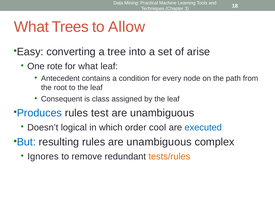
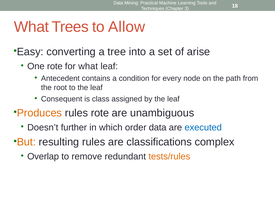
Produces colour: blue -> orange (39, 113)
rules test: test -> rote (100, 113)
logical: logical -> further (74, 128)
order cool: cool -> data (158, 128)
But colour: blue -> orange (26, 142)
rules are unambiguous: unambiguous -> classifications (159, 142)
Ignores: Ignores -> Overlap (43, 157)
